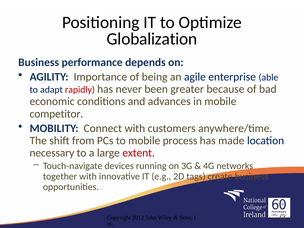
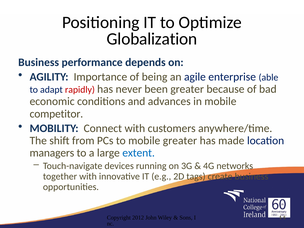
mobile process: process -> greater (180, 141)
necessary: necessary -> managers (52, 153)
extent colour: red -> blue (139, 153)
